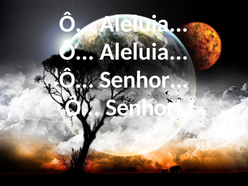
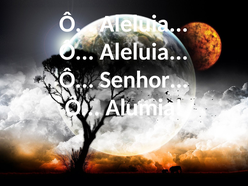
Senhor: Senhor -> Alumia (144, 108)
